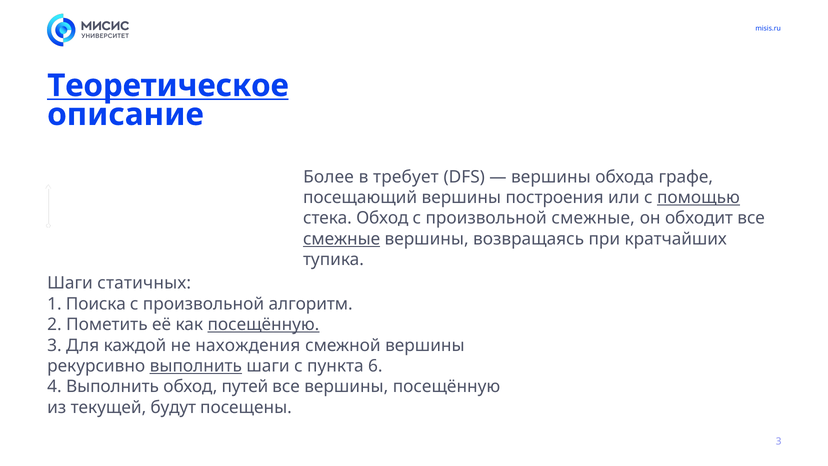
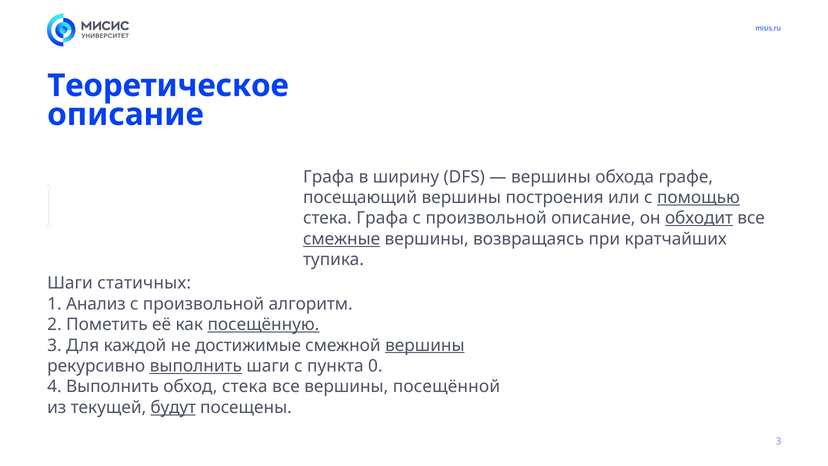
Теоретическое underline: present -> none (168, 86)
Более: Более -> Графа (329, 177)
требует: требует -> ширину (406, 177)
стека Обход: Обход -> Графа (382, 218)
произвольной смежные: смежные -> описание (593, 218)
обходит underline: none -> present (699, 218)
Поиска: Поиска -> Анализ (96, 304)
нахождения: нахождения -> достижимые (248, 345)
вершины underline: none -> present (425, 345)
6: 6 -> 0 (375, 366)
обход путей: путей -> стека (245, 387)
вершины посещённую: посещённую -> посещённой (446, 387)
будут underline: none -> present (173, 407)
